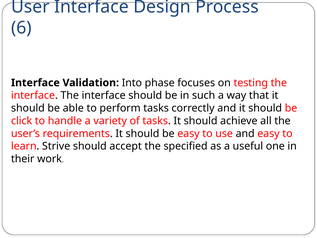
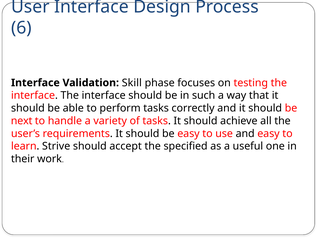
Into: Into -> Skill (132, 83)
click: click -> next (22, 121)
